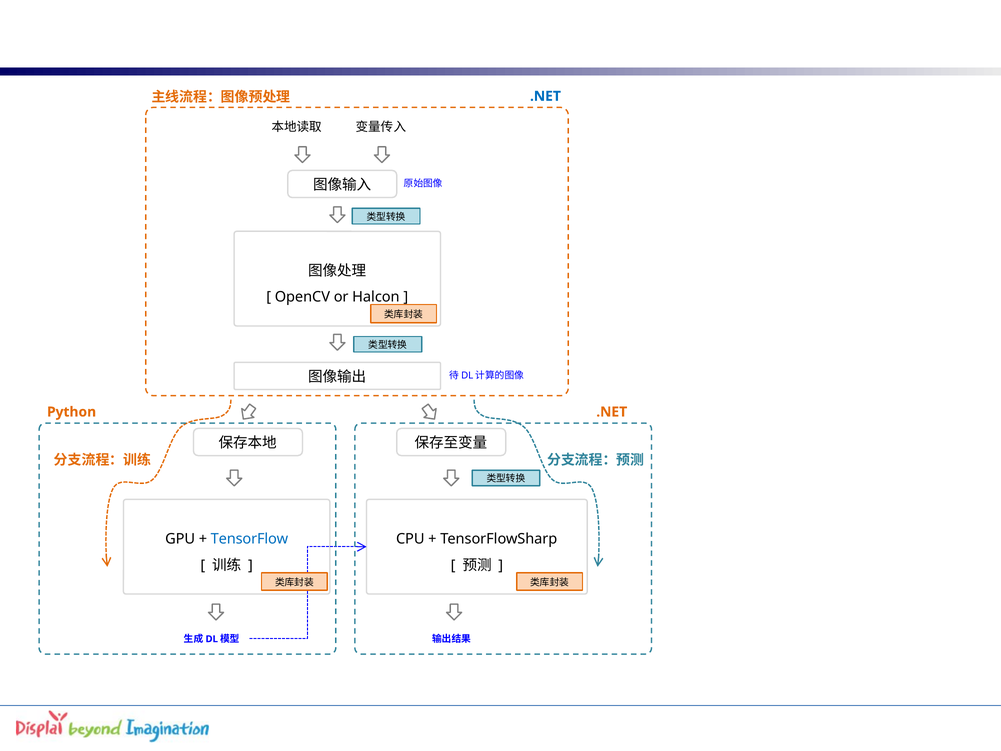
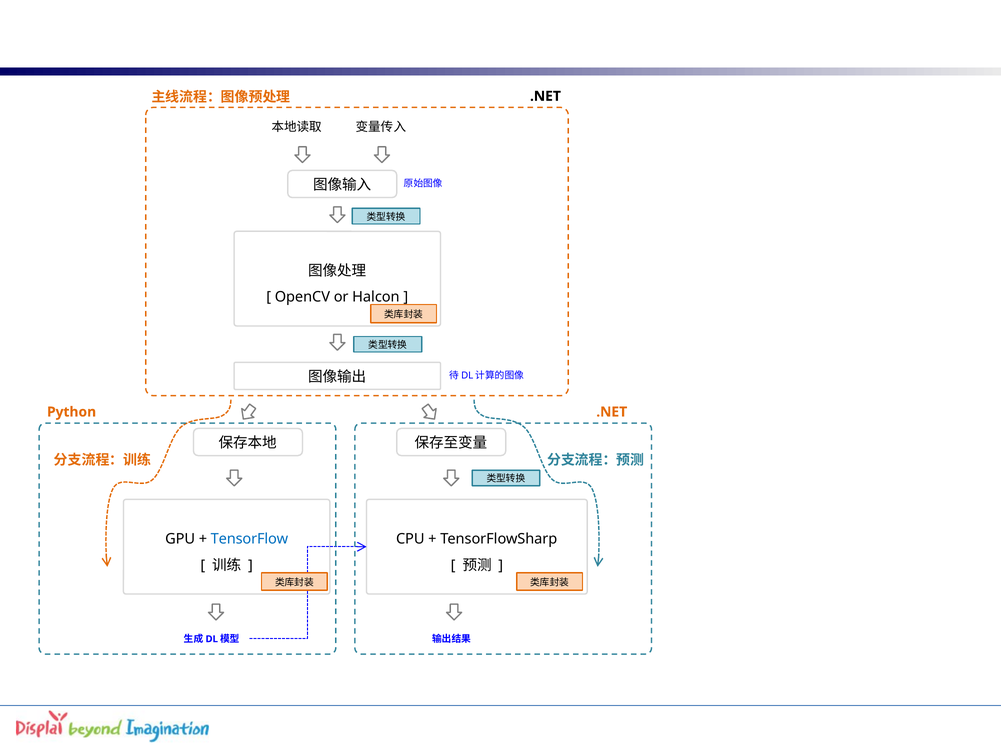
.NET colour: blue -> black (545, 96)
